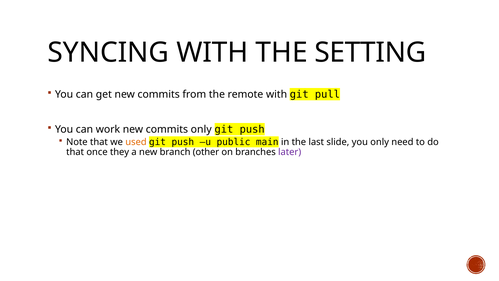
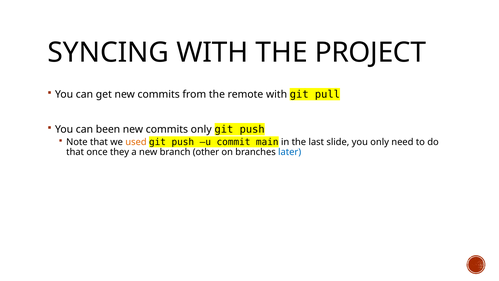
SETTING: SETTING -> PROJECT (370, 53)
work: work -> been (108, 129)
public: public -> commit (234, 142)
later colour: purple -> blue (290, 152)
